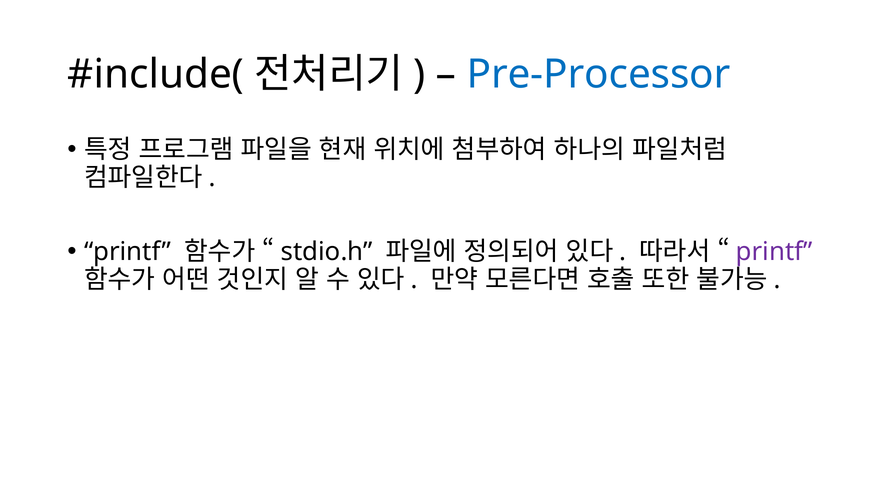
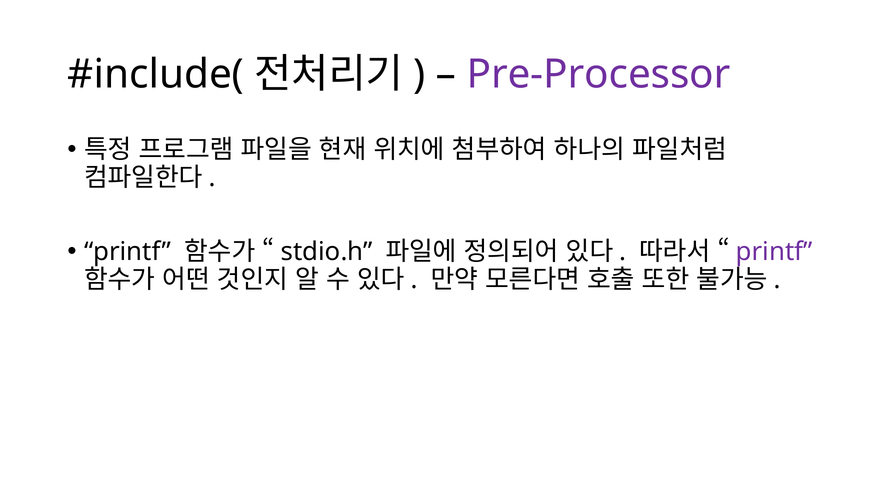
Pre-Processor colour: blue -> purple (599, 74)
